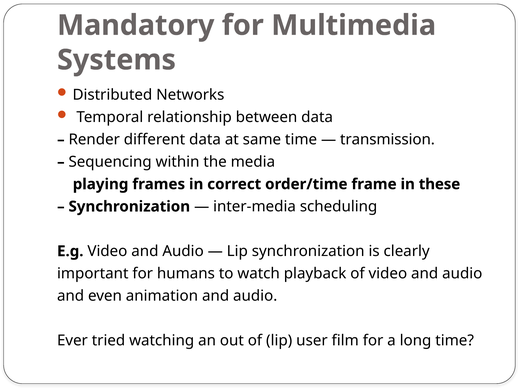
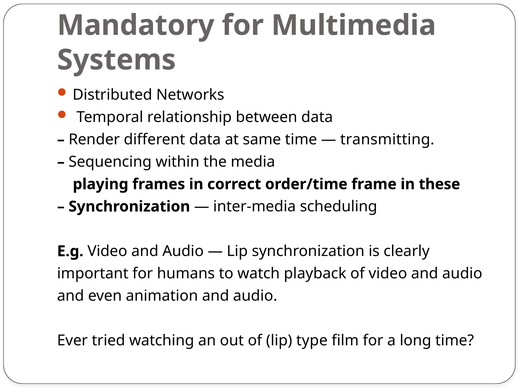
transmission: transmission -> transmitting (387, 140)
user: user -> type (312, 341)
